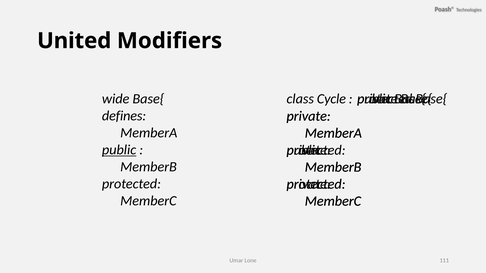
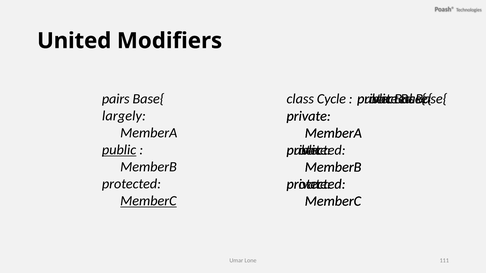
wide: wide -> pairs (116, 99)
defines: defines -> largely (124, 116)
MemberC underline: none -> present (148, 201)
